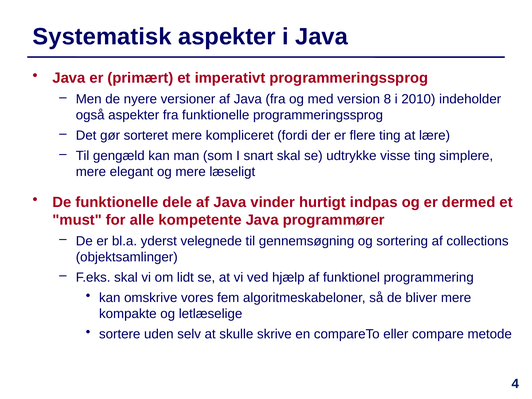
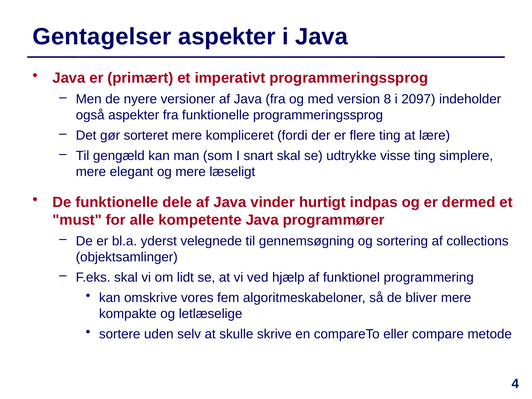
Systematisk: Systematisk -> Gentagelser (102, 37)
2010: 2010 -> 2097 (418, 99)
